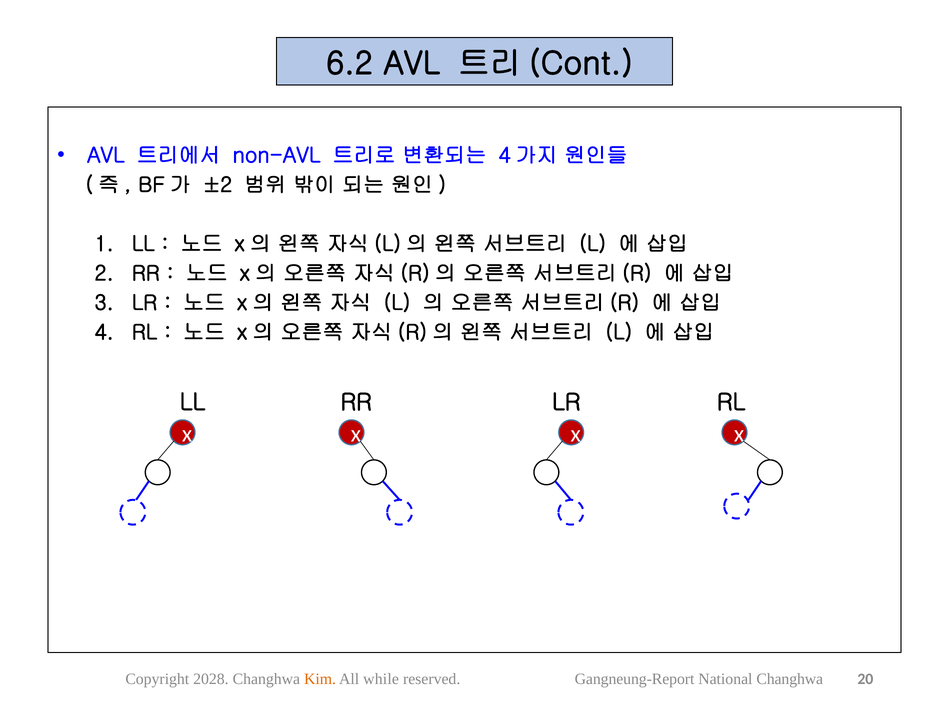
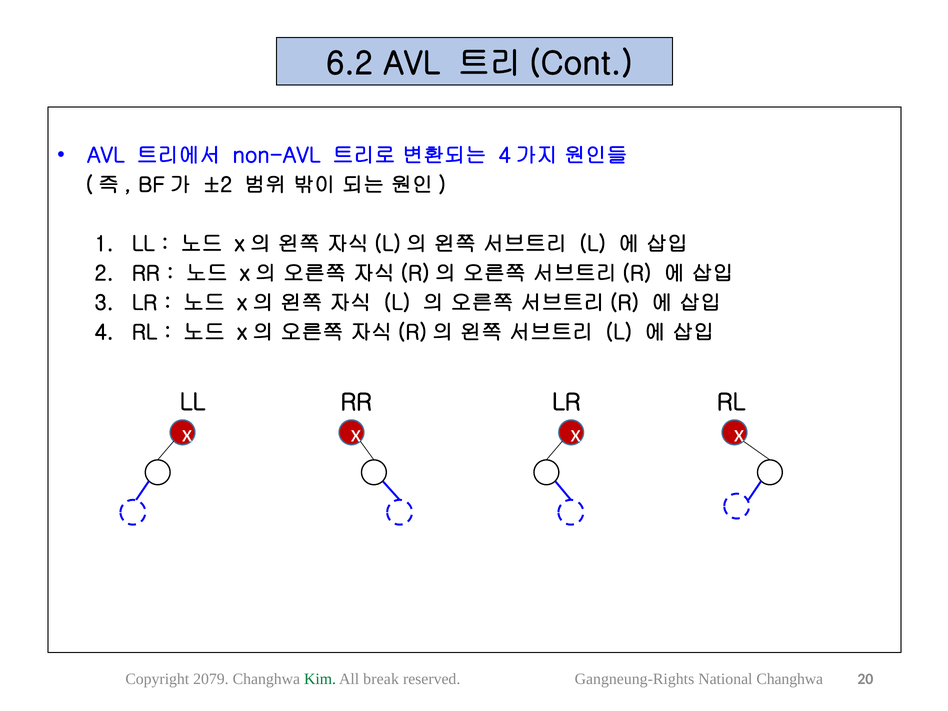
2028: 2028 -> 2079 (211, 679)
Kim colour: orange -> green (320, 679)
while: while -> break (381, 679)
Gangneung-Report: Gangneung-Report -> Gangneung-Rights (634, 679)
